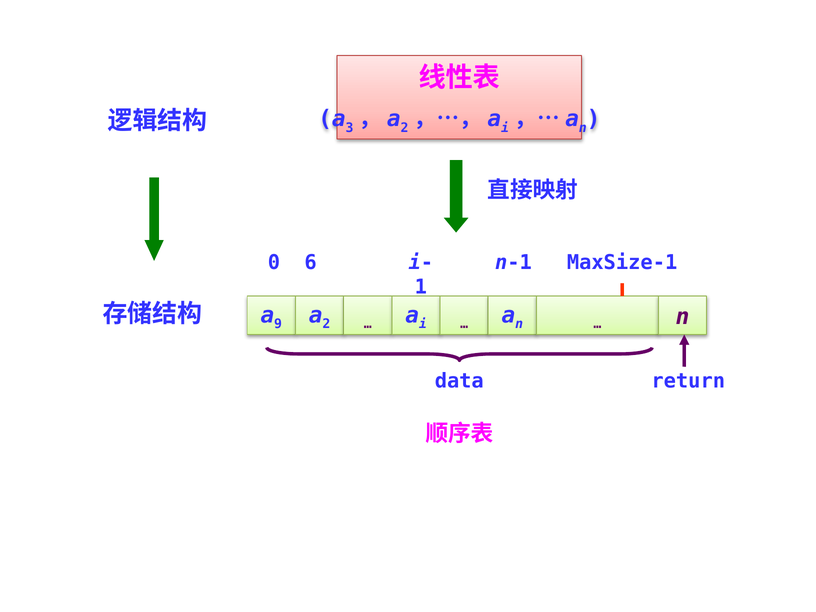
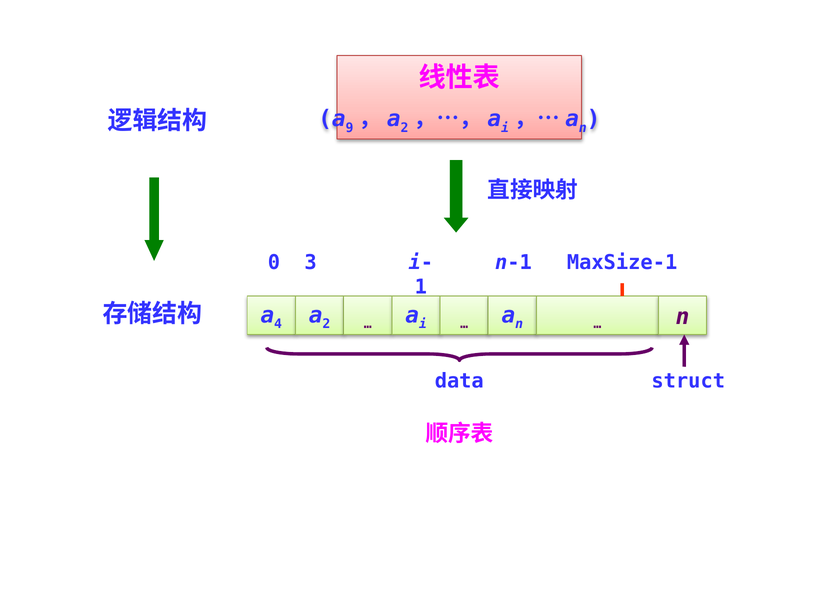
3: 3 -> 9 (349, 128)
6: 6 -> 3 (311, 263)
9: 9 -> 4 (278, 324)
return: return -> struct (688, 381)
